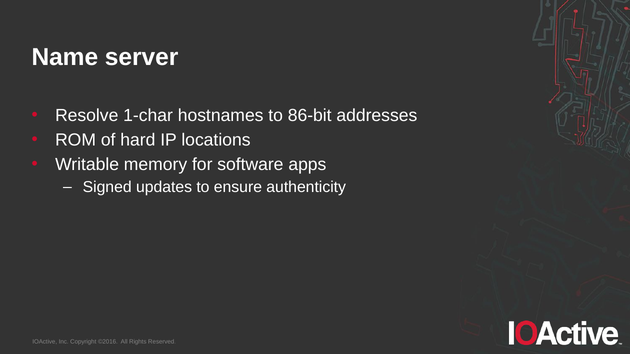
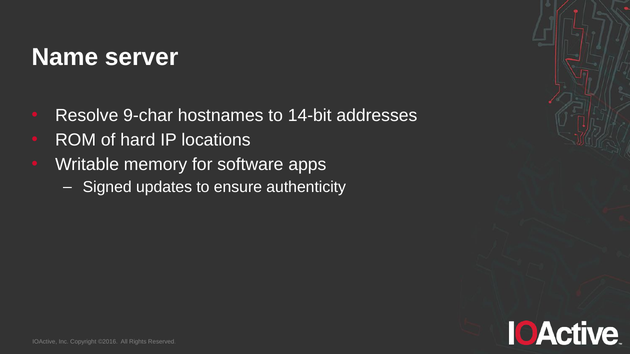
1-char: 1-char -> 9-char (148, 115)
86-bit: 86-bit -> 14-bit (310, 115)
